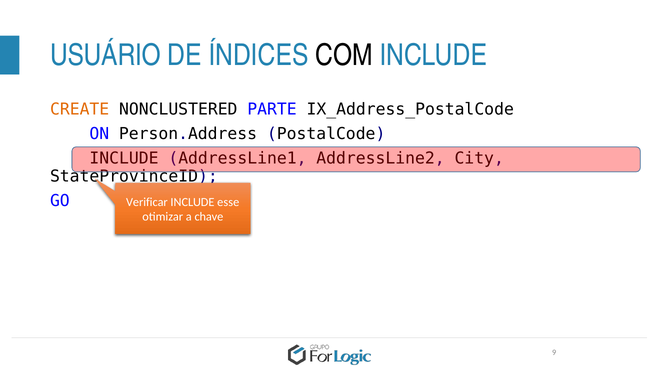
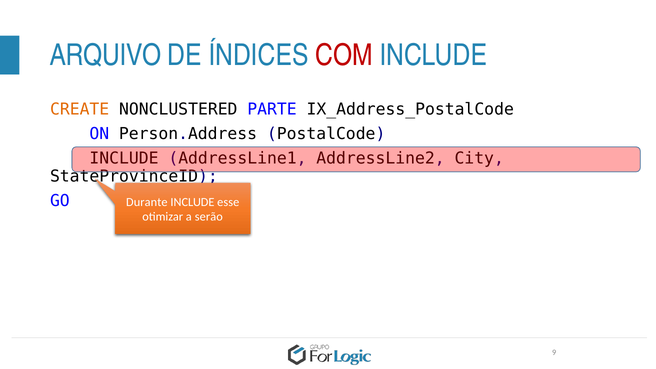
USUÁRIO: USUÁRIO -> ARQUIVO (105, 55)
COM colour: black -> red (344, 55)
Verificar: Verificar -> Durante (147, 202)
chave: chave -> serão (209, 217)
